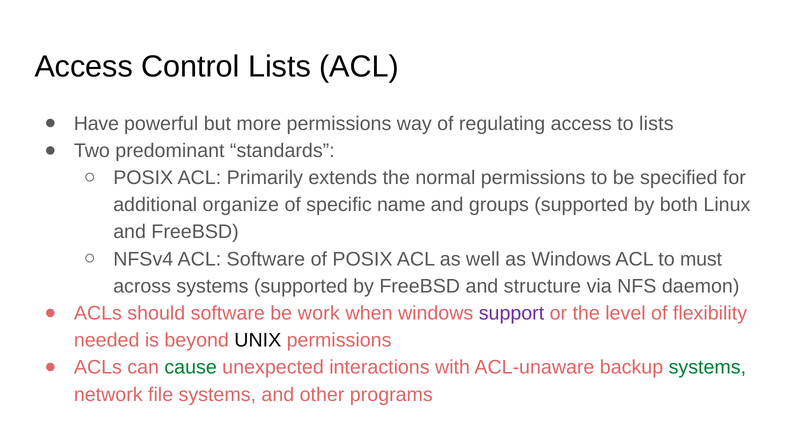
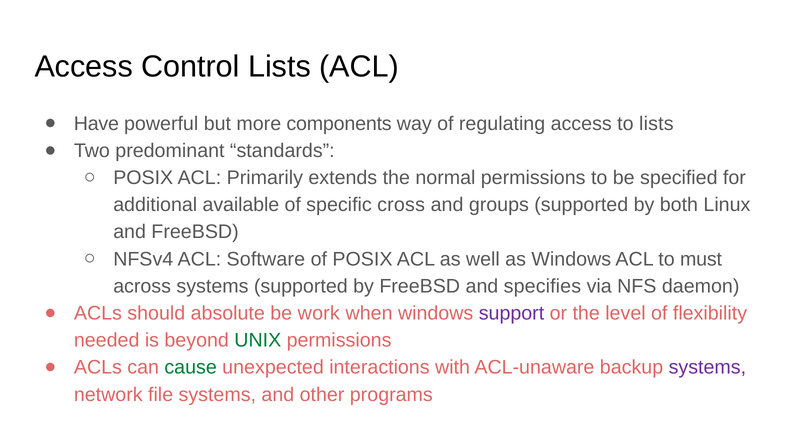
more permissions: permissions -> components (339, 124)
organize: organize -> available (241, 205)
name: name -> cross (401, 205)
structure: structure -> specifies (542, 286)
should software: software -> absolute (228, 313)
UNIX colour: black -> green (258, 340)
systems colour: green -> purple (707, 368)
